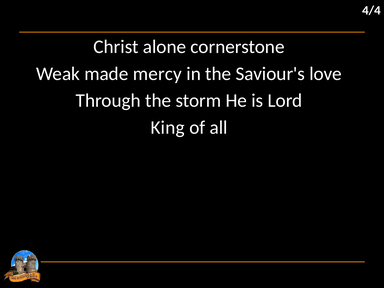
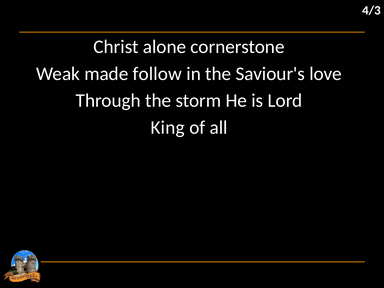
4/4: 4/4 -> 4/3 (371, 10)
mercy: mercy -> follow (157, 74)
